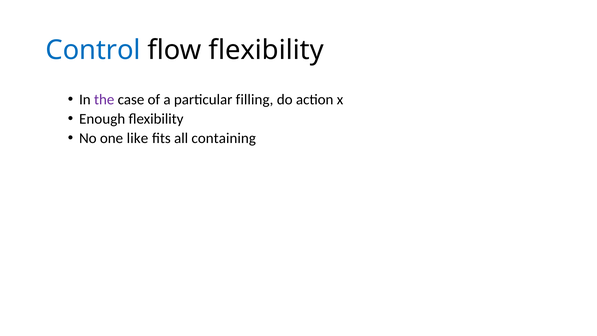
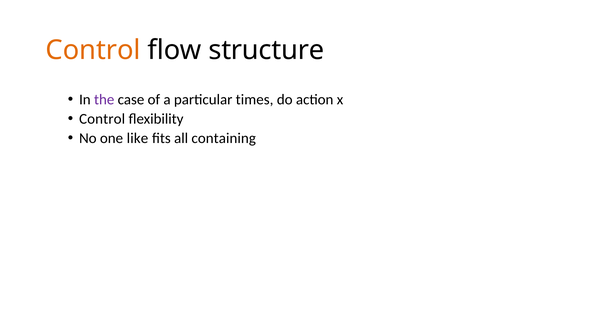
Control colour: blue -> orange (93, 50)
flow flexibility: flexibility -> structure (266, 50)
filling: filling -> times (255, 100)
Enough: Enough -> Control (102, 119)
